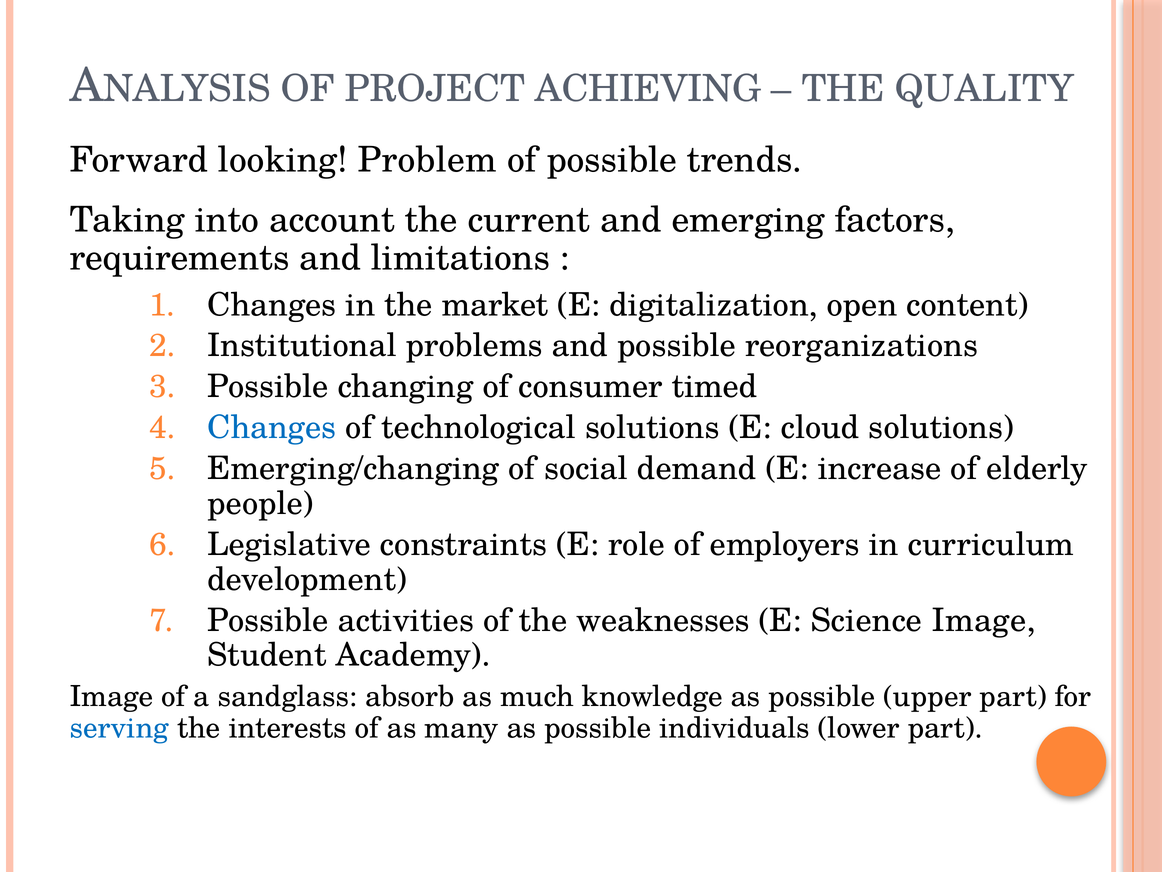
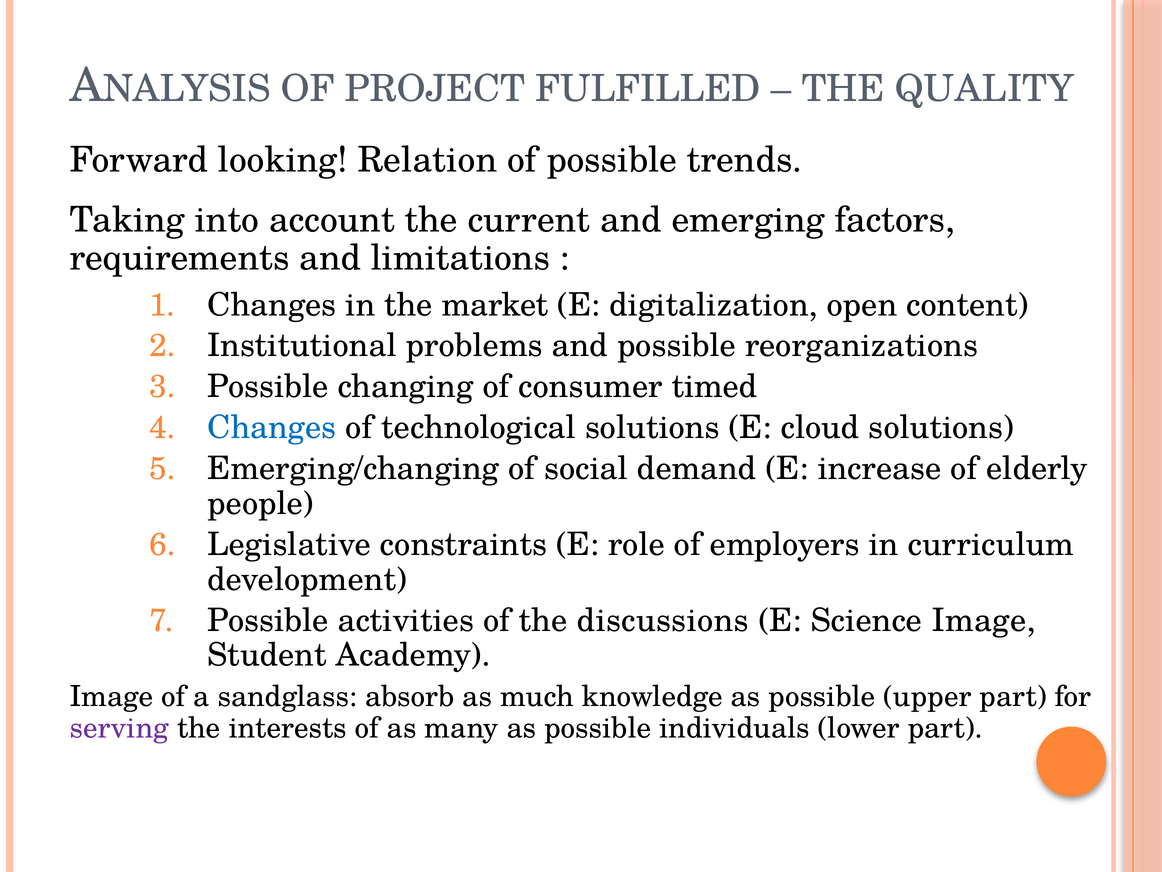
ACHIEVING: ACHIEVING -> FULFILLED (648, 89)
Problem: Problem -> Relation (427, 160)
weaknesses: weaknesses -> discussions (663, 620)
serving colour: blue -> purple (119, 728)
